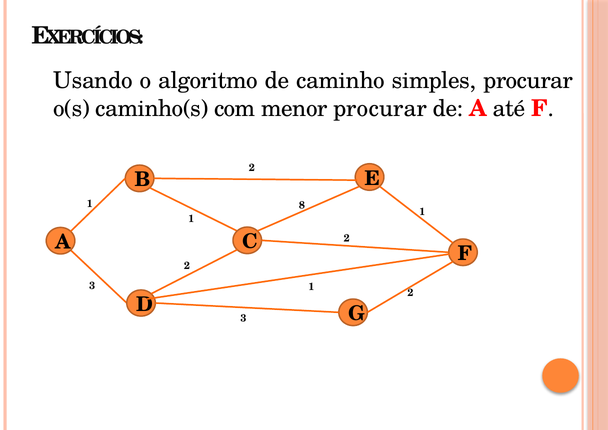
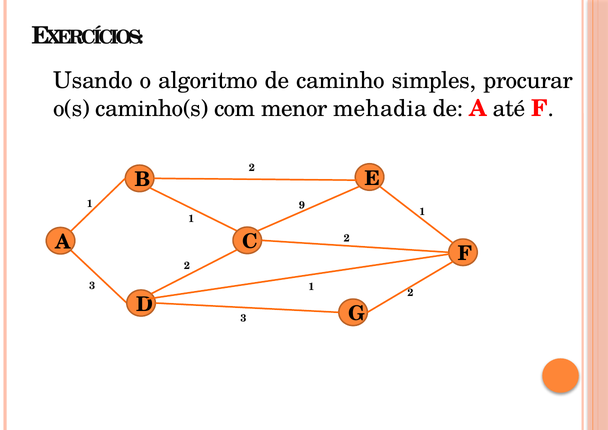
menor procurar: procurar -> mehadia (380, 108)
8: 8 -> 9 (302, 205)
